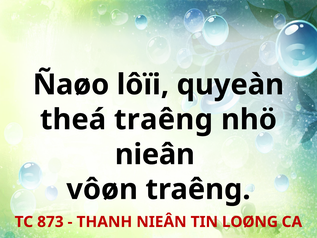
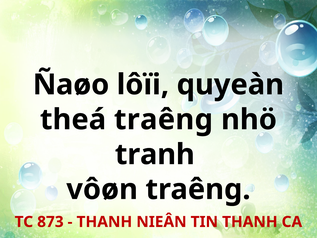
nieân: nieân -> tranh (155, 154)
TIN LOØNG: LOØNG -> THANH (250, 222)
